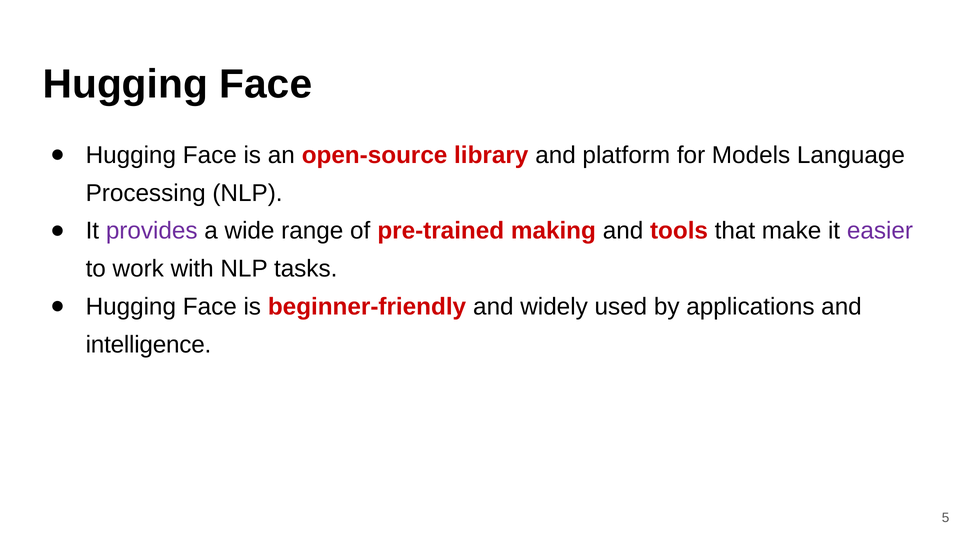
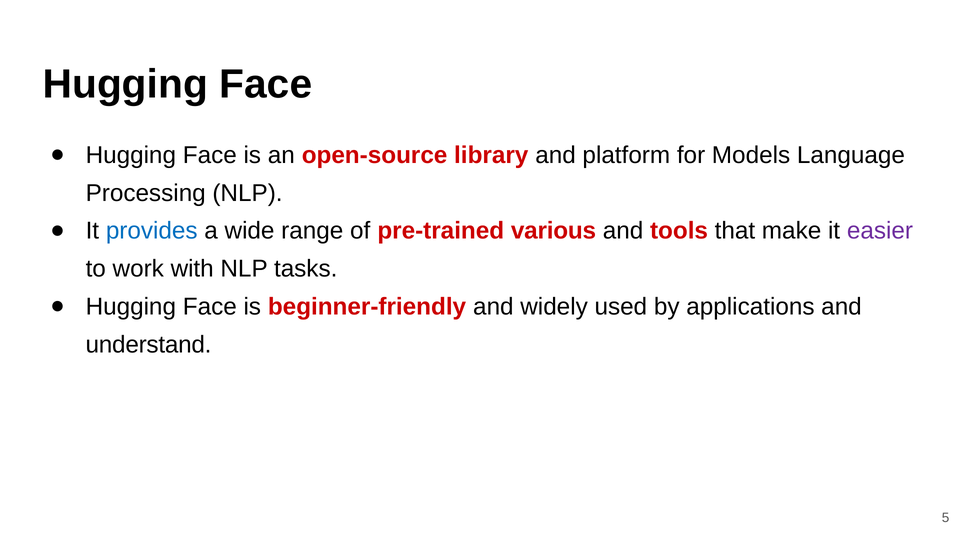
provides colour: purple -> blue (152, 231)
making: making -> various (553, 231)
intelligence: intelligence -> understand (148, 345)
